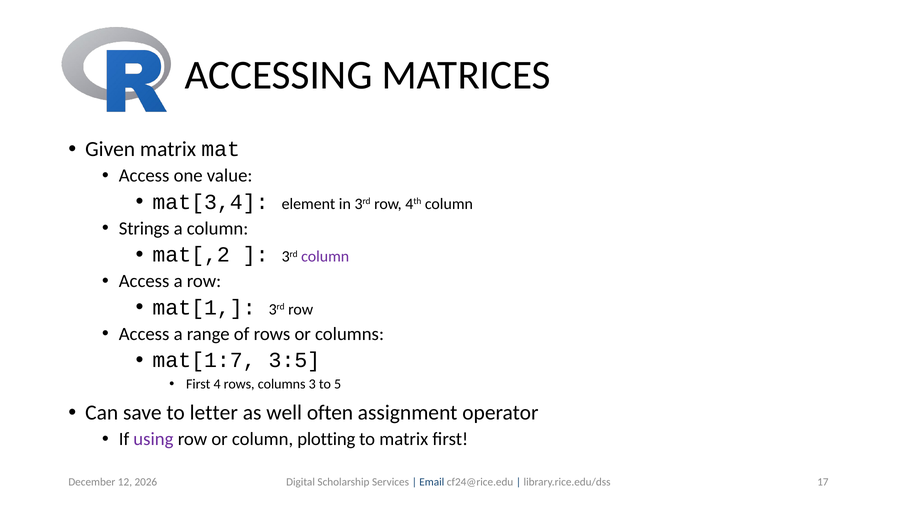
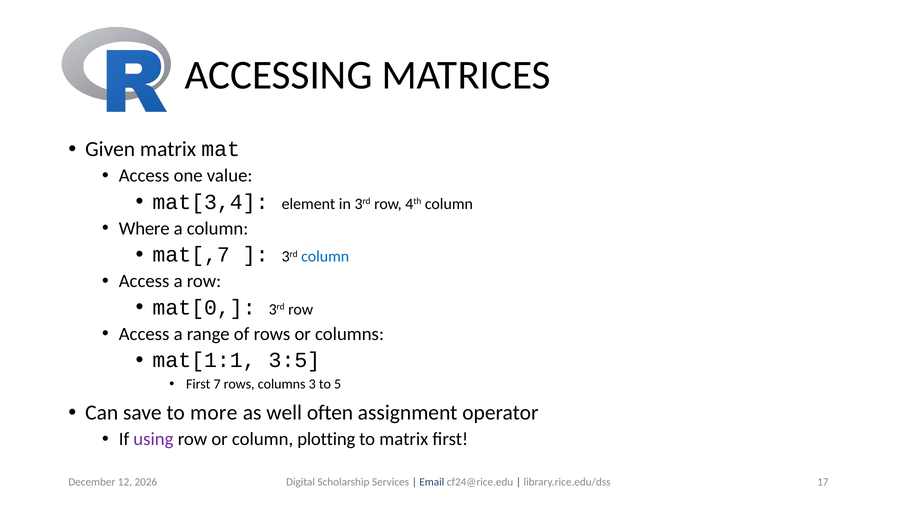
Strings: Strings -> Where (144, 228)
mat[,2: mat[,2 -> mat[,7 (191, 255)
column colour: purple -> blue (325, 256)
mat[1: mat[1 -> mat[0 (204, 307)
mat[1:7: mat[1:7 -> mat[1:1 (204, 360)
4: 4 -> 7 (217, 384)
letter: letter -> more (214, 412)
